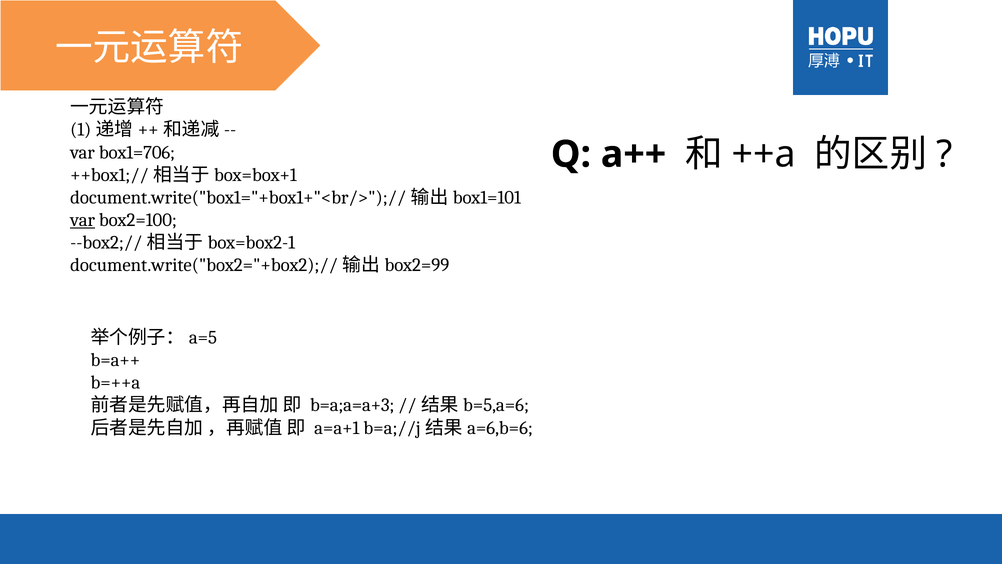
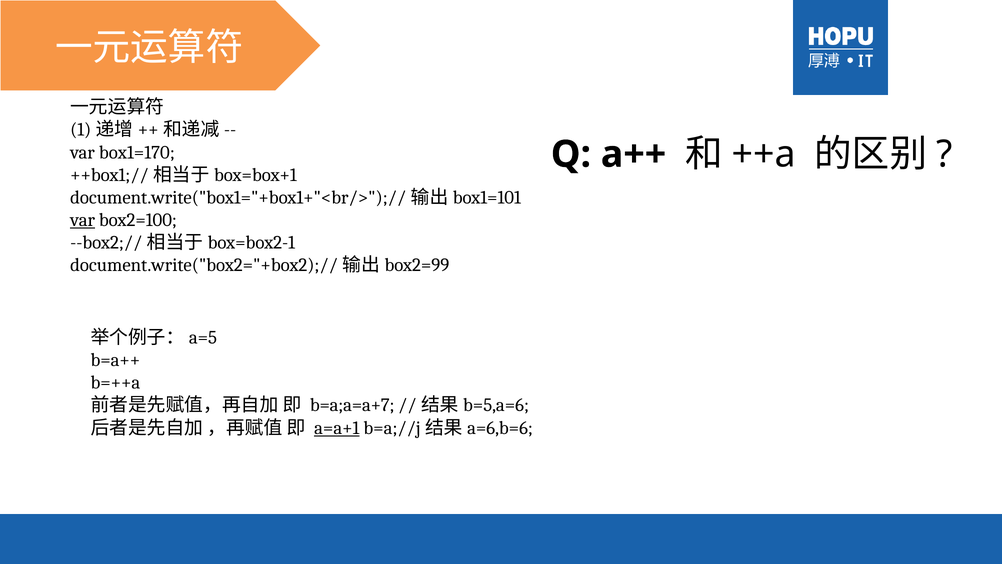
box1=706: box1=706 -> box1=170 (137, 152)
b=a;a=a+3: b=a;a=a+3 -> b=a;a=a+7 (352, 405)
a=a+1 underline: none -> present (337, 428)
